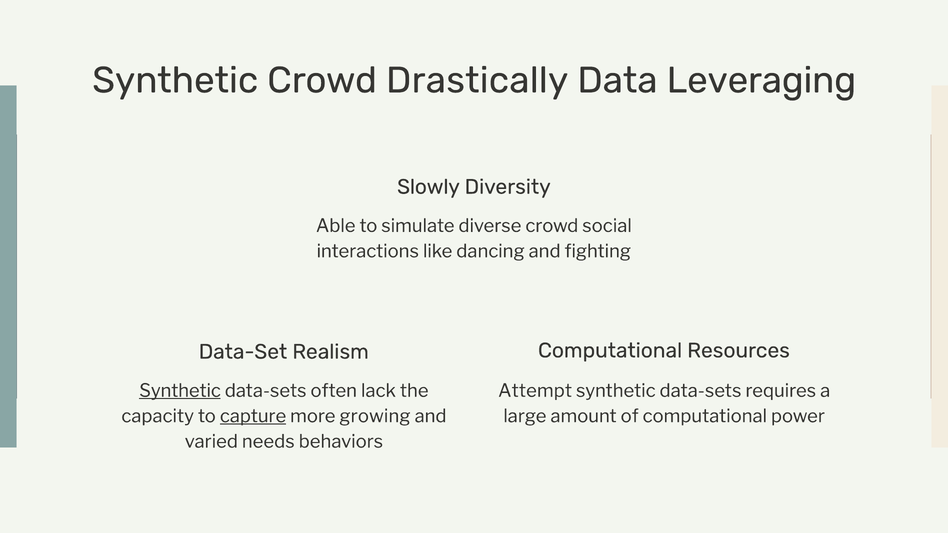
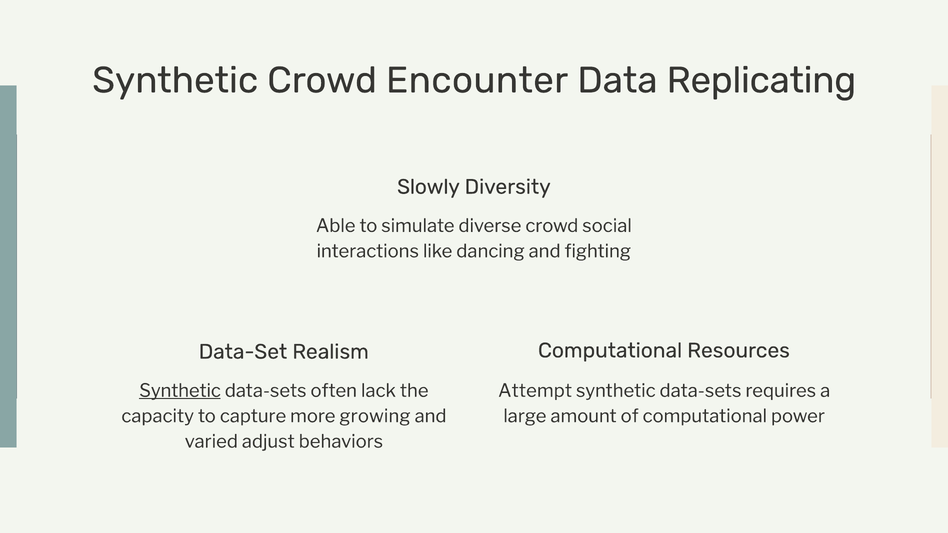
Drastically: Drastically -> Encounter (477, 80)
Leveraging: Leveraging -> Replicating (761, 80)
capture underline: present -> none (253, 416)
needs: needs -> adjust (268, 442)
